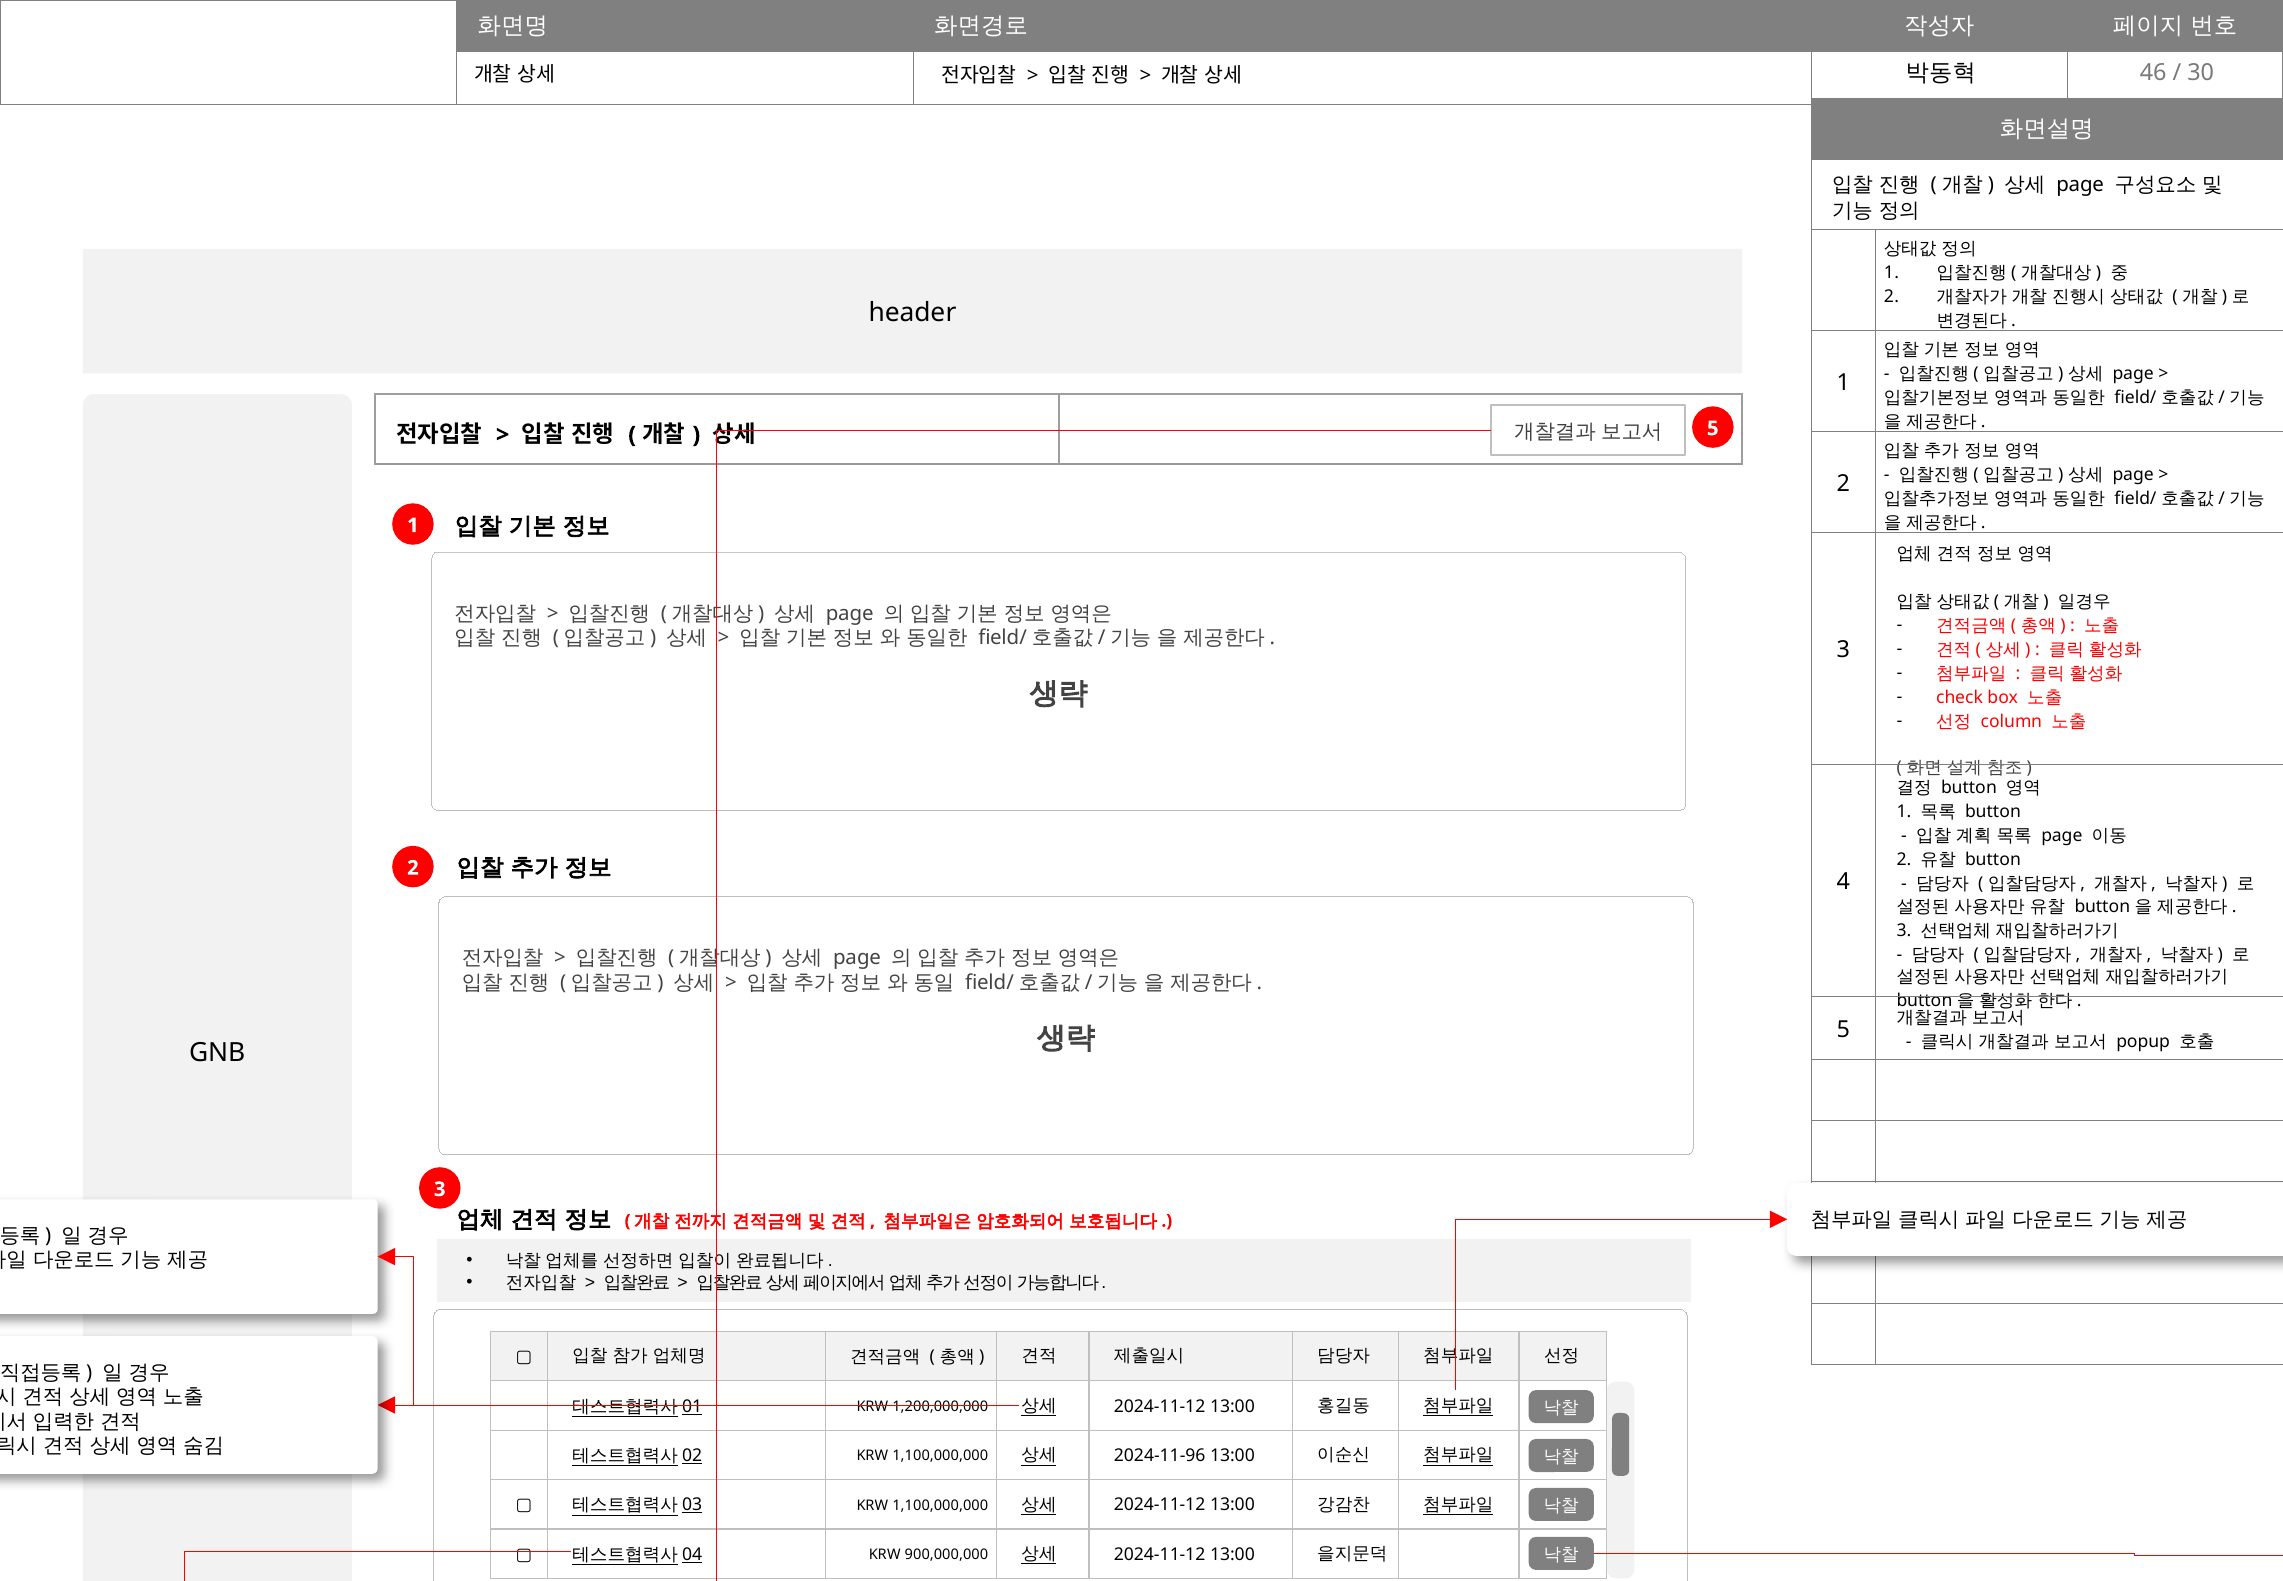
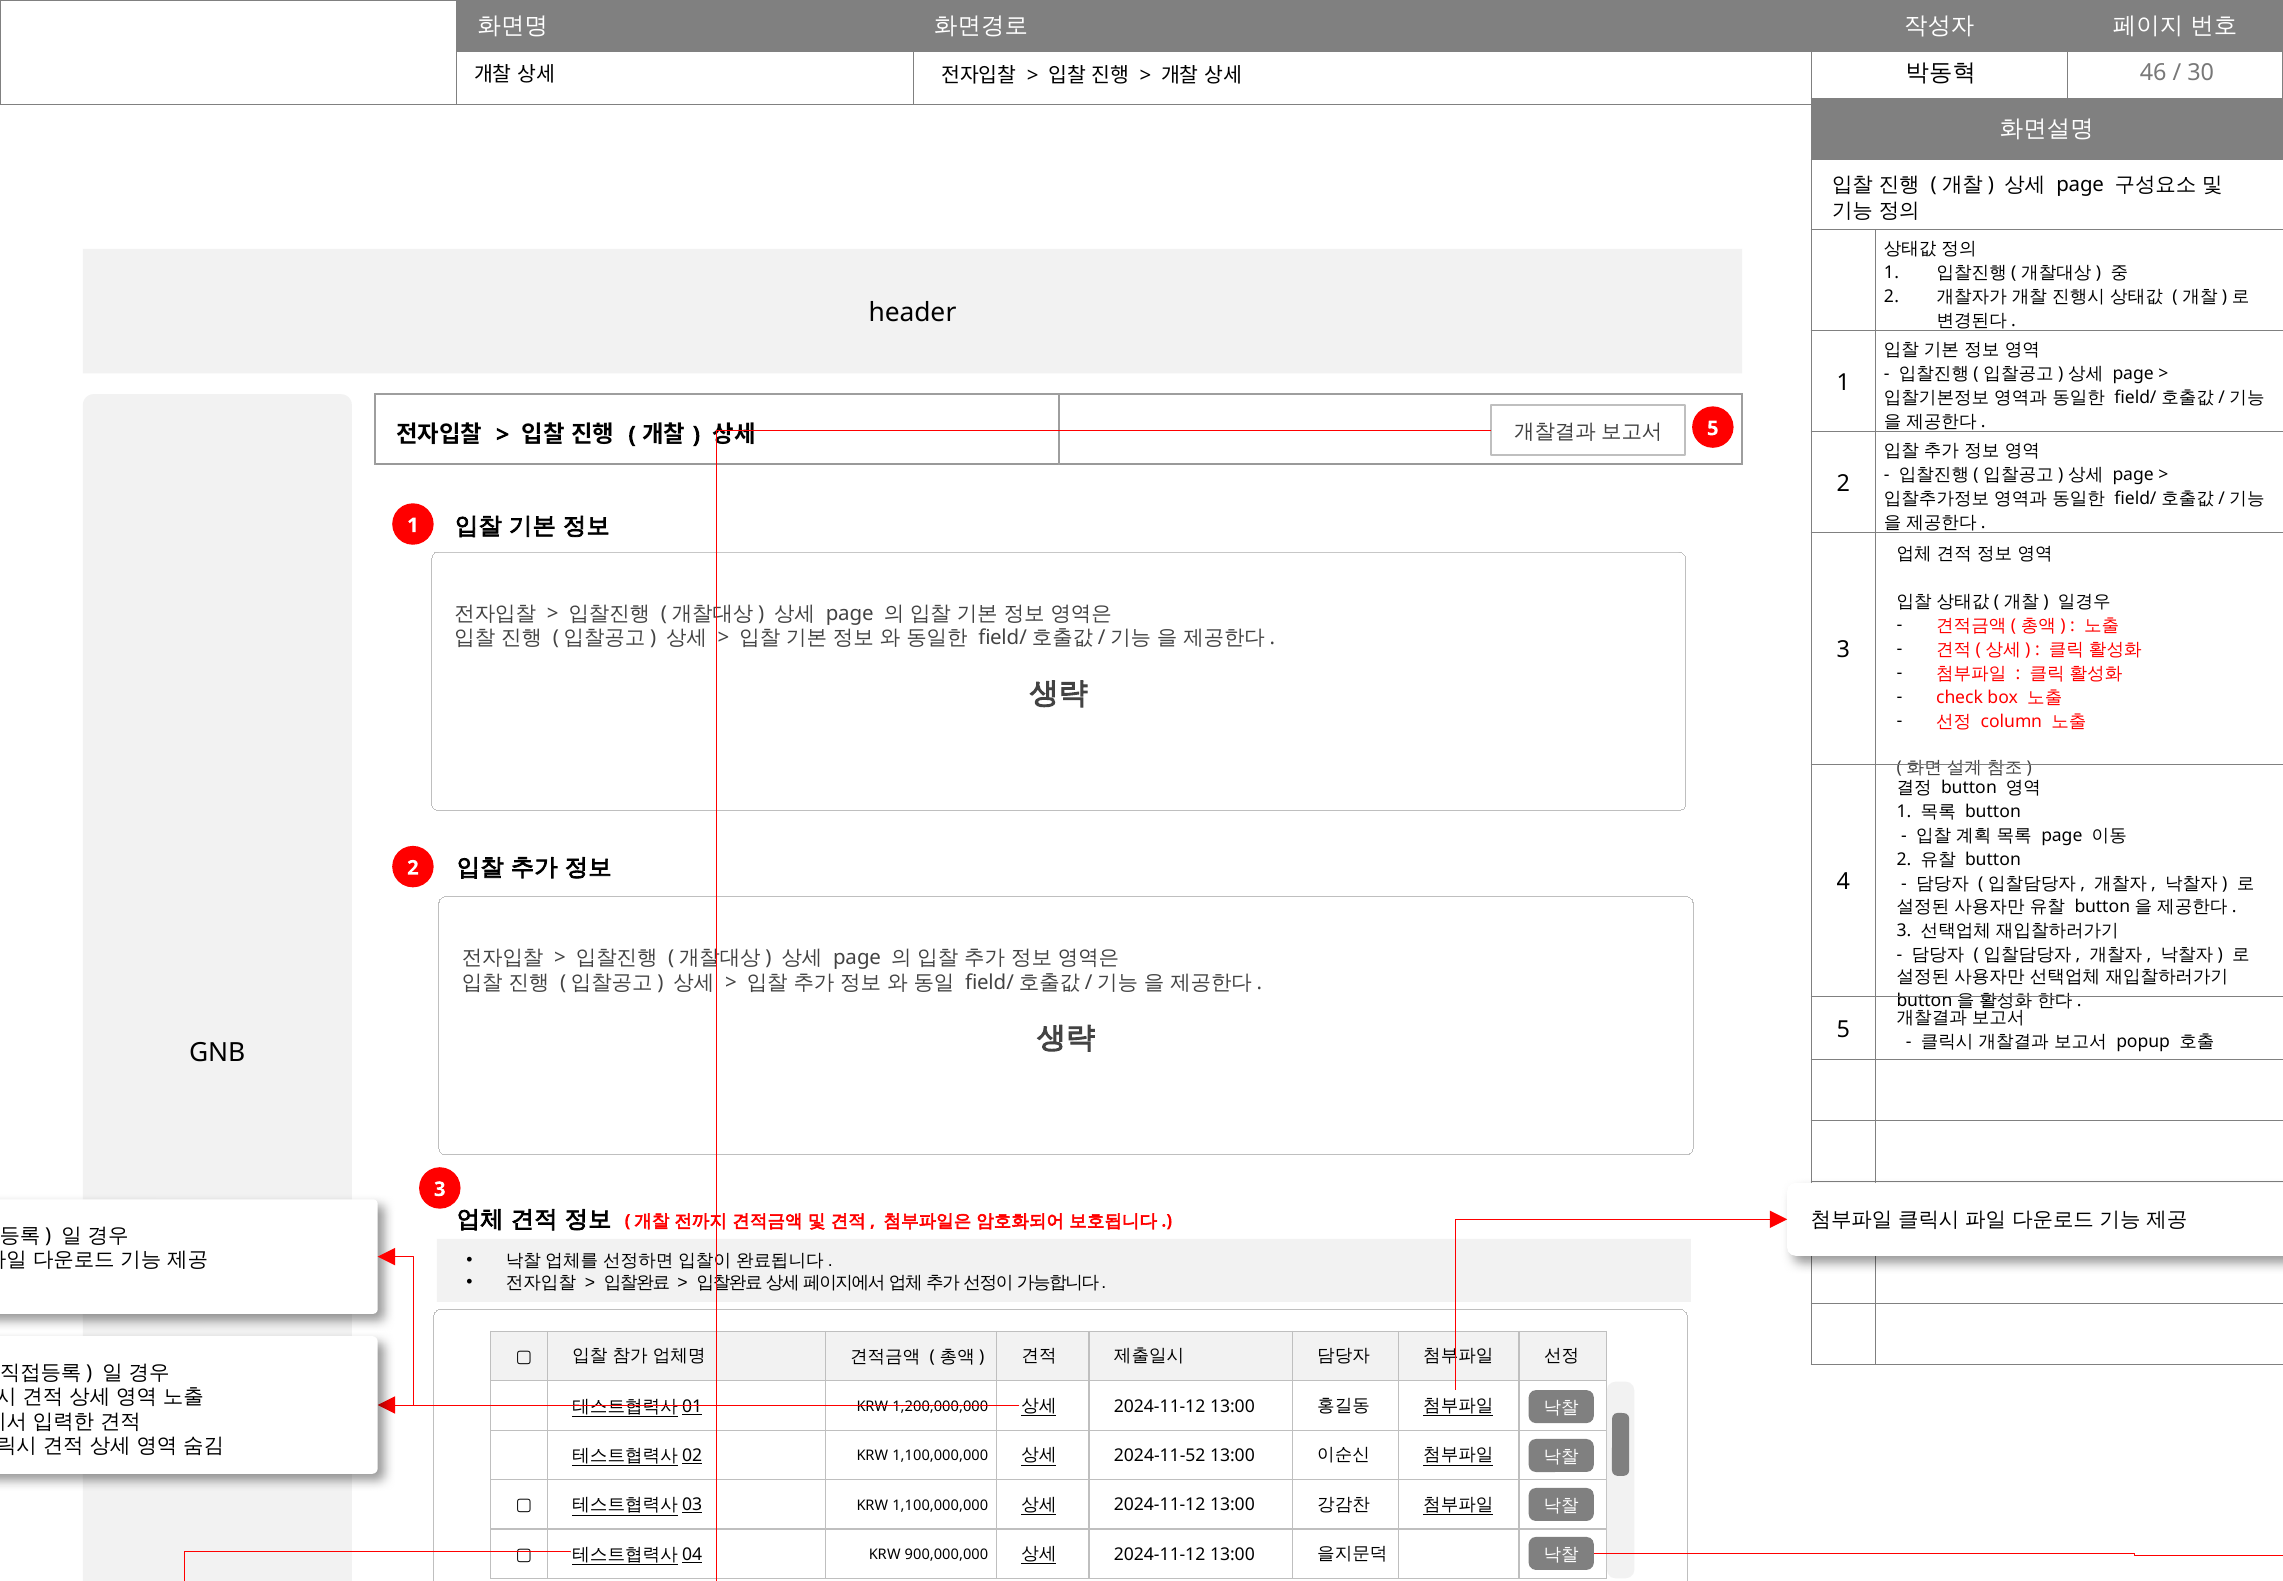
2024-11-96: 2024-11-96 -> 2024-11-52 (1160, 1455)
